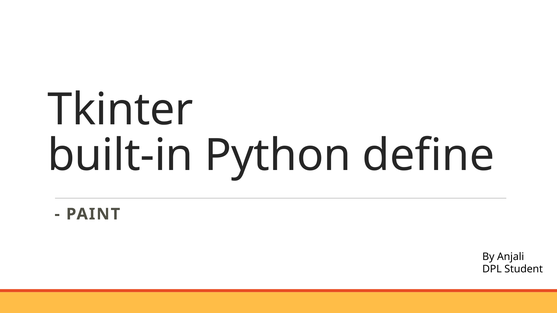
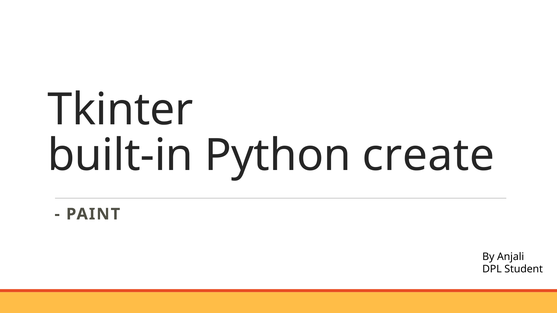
define: define -> create (428, 155)
